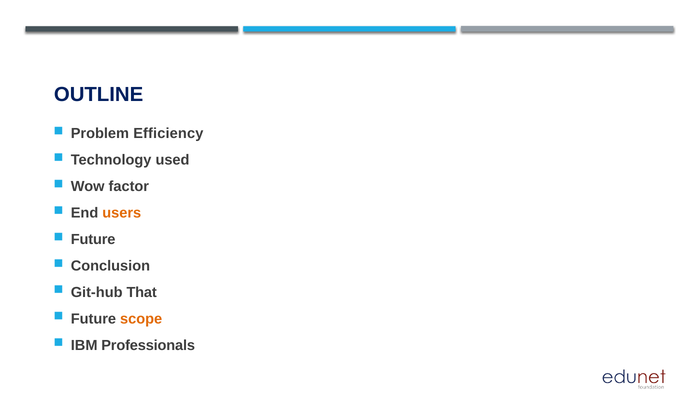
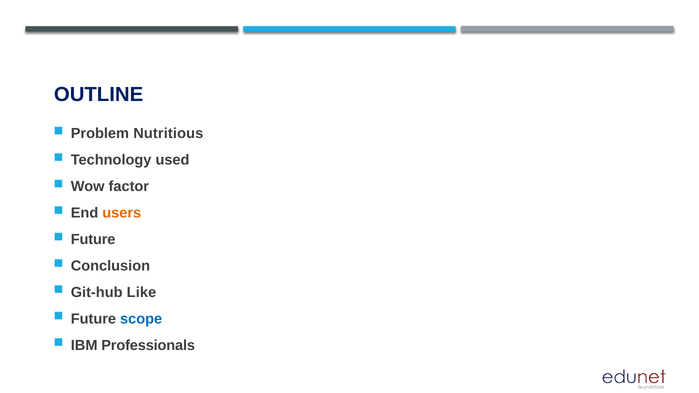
Efficiency: Efficiency -> Nutritious (168, 133)
That: That -> Like (142, 292)
scope colour: orange -> blue (141, 319)
